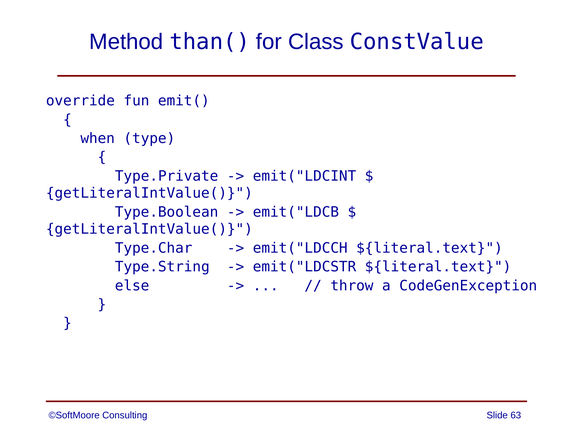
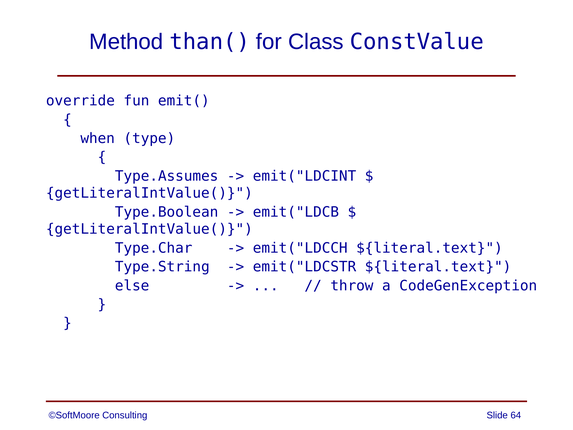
Type.Private: Type.Private -> Type.Assumes (167, 176)
63: 63 -> 64 (516, 415)
